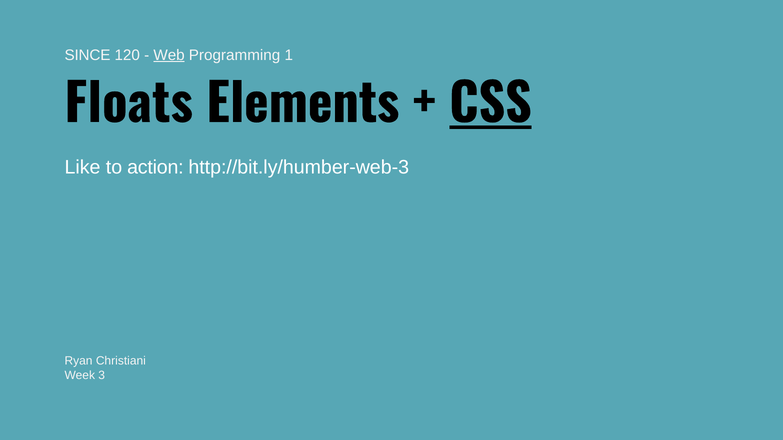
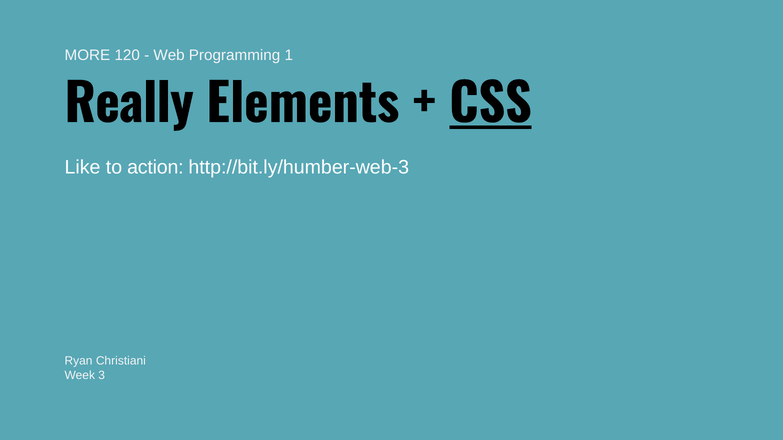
SINCE: SINCE -> MORE (87, 55)
Web underline: present -> none (169, 55)
Floats: Floats -> Really (129, 105)
